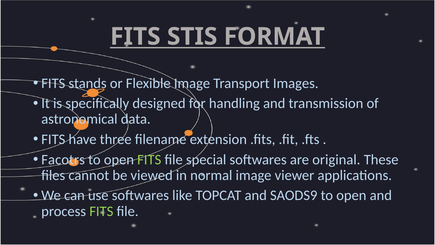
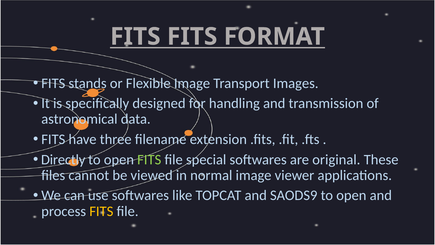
FITS STIS: STIS -> FITS (192, 37)
Facotrs: Facotrs -> Directly (63, 159)
FITS colour: light green -> yellow (101, 211)
